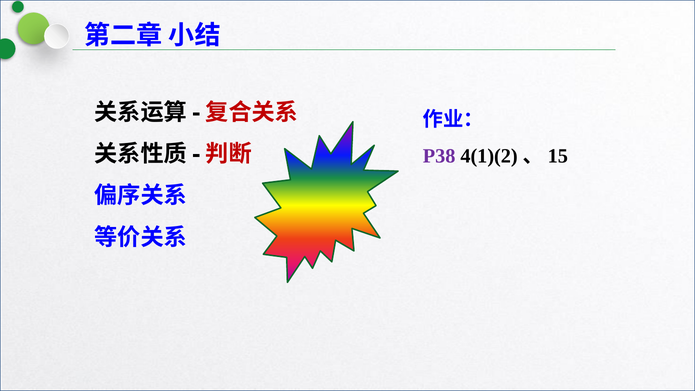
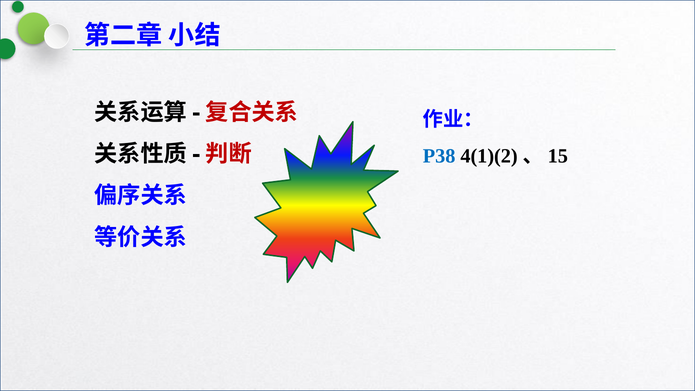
P38 colour: purple -> blue (439, 156)
